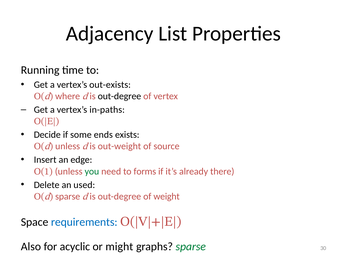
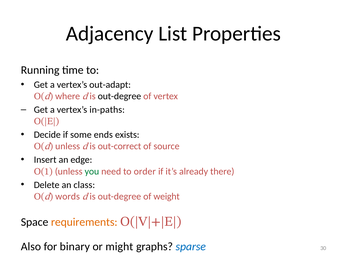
out-exists: out-exists -> out-adapt (110, 85)
out-weight: out-weight -> out-correct (119, 146)
forms: forms -> order (145, 172)
used: used -> class (84, 185)
sparse: sparse -> words (68, 197)
requirements colour: blue -> orange (84, 222)
acyclic: acyclic -> binary (75, 247)
sparse colour: green -> blue (191, 247)
